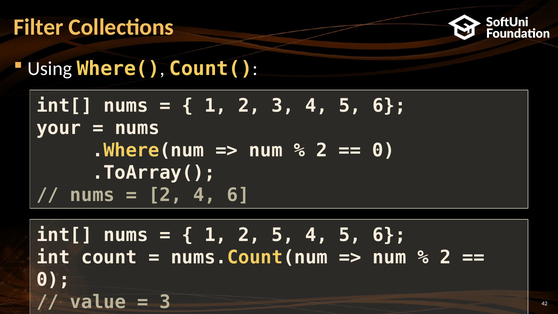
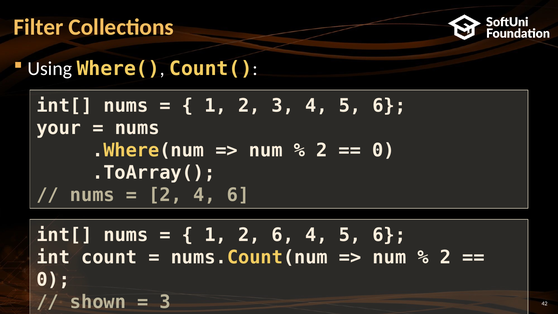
2 5: 5 -> 6 (283, 235)
value: value -> shown (98, 302)
